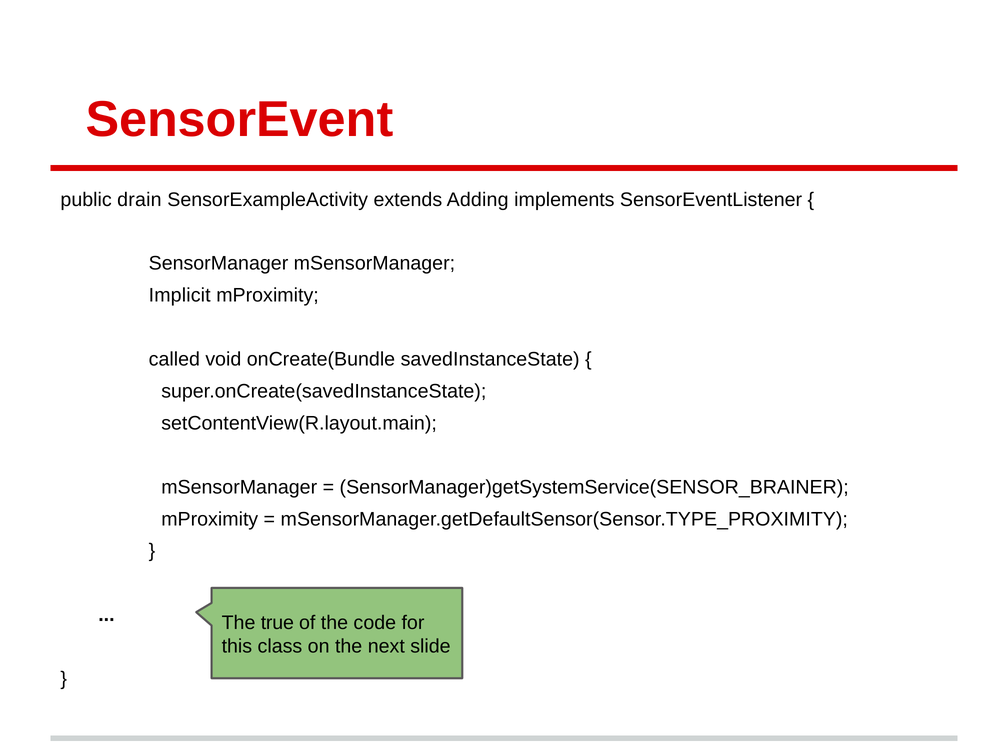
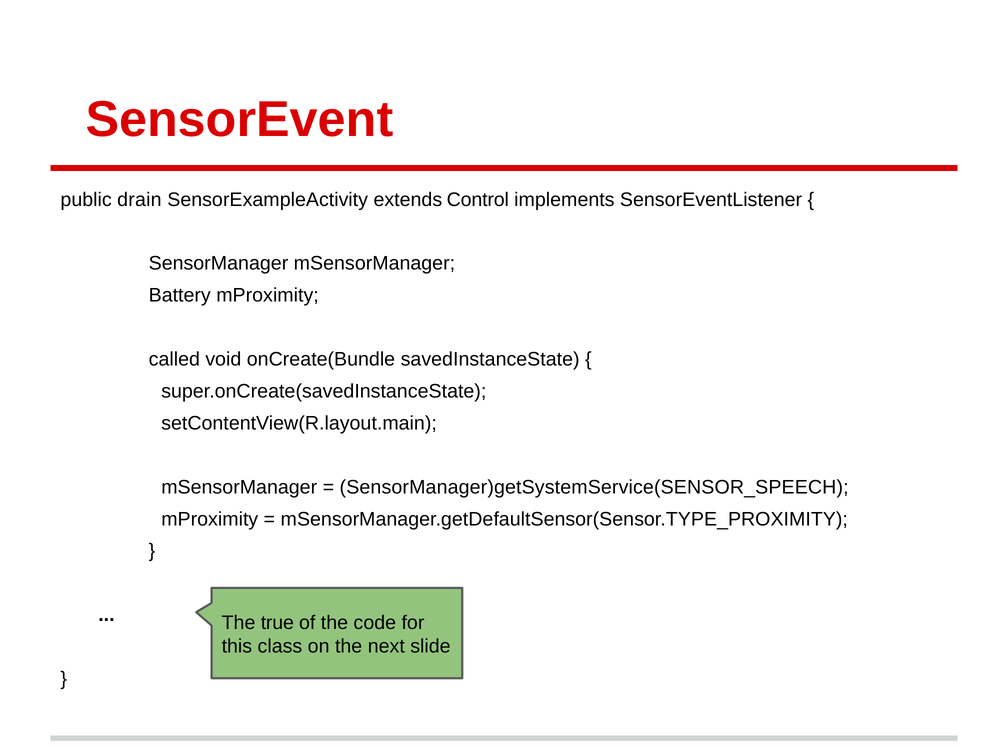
Adding: Adding -> Control (478, 200)
Implicit: Implicit -> Battery (180, 295)
SensorManager)getSystemService(SENSOR_BRAINER: SensorManager)getSystemService(SENSOR_BRAINER -> SensorManager)getSystemService(SENSOR_SPEECH (594, 487)
